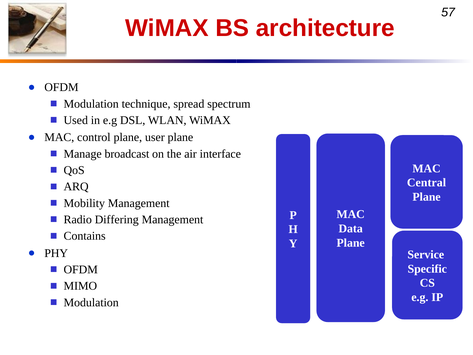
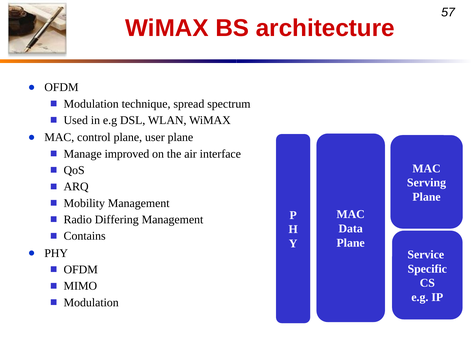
broadcast: broadcast -> improved (127, 154)
Central: Central -> Serving (427, 183)
